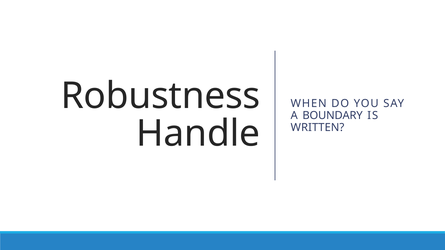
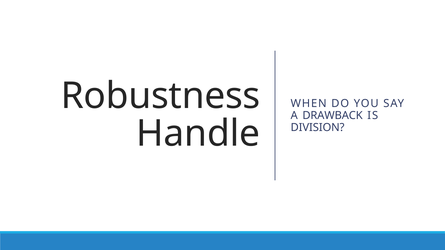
BOUNDARY: BOUNDARY -> DRAWBACK (333, 116)
WRITTEN: WRITTEN -> DIVISION (318, 128)
